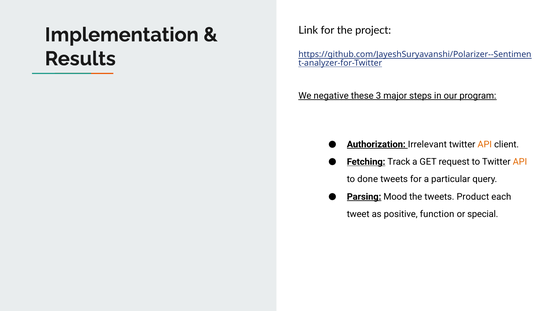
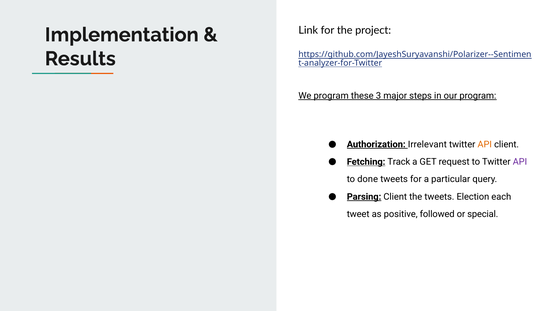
We negative: negative -> program (331, 96)
API colour: orange -> purple (520, 162)
Parsing Mood: Mood -> Client (395, 197)
Product: Product -> Election (473, 197)
function: function -> followed (437, 214)
